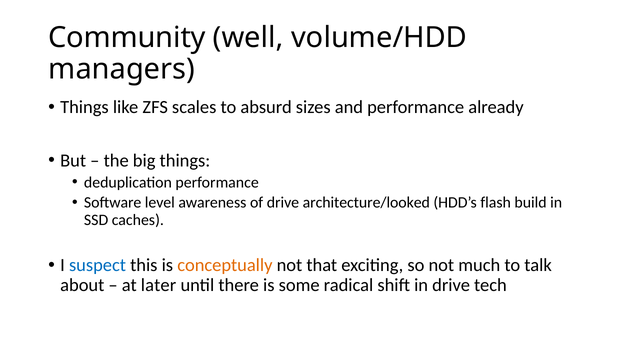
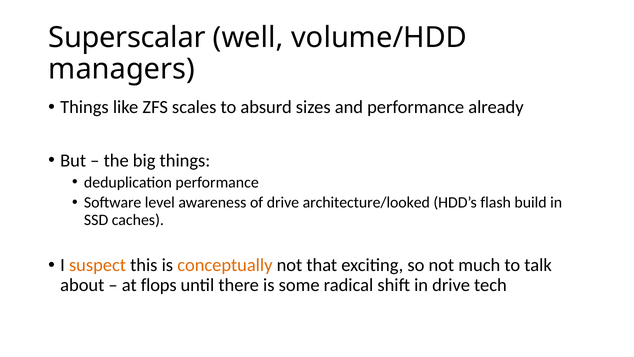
Community: Community -> Superscalar (127, 38)
suspect colour: blue -> orange (97, 265)
later: later -> flops (159, 285)
